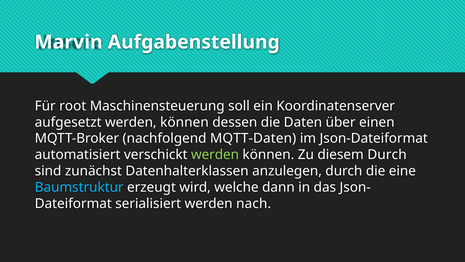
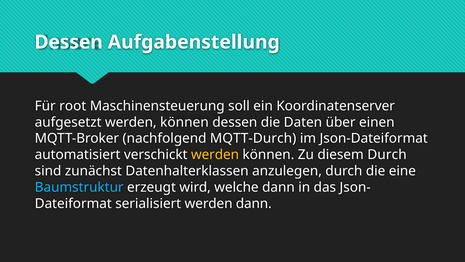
Marvin: Marvin -> Dessen (69, 42)
MQTT-Daten: MQTT-Daten -> MQTT-Durch (253, 138)
werden colour: light green -> yellow (215, 155)
werden nach: nach -> dann (254, 203)
